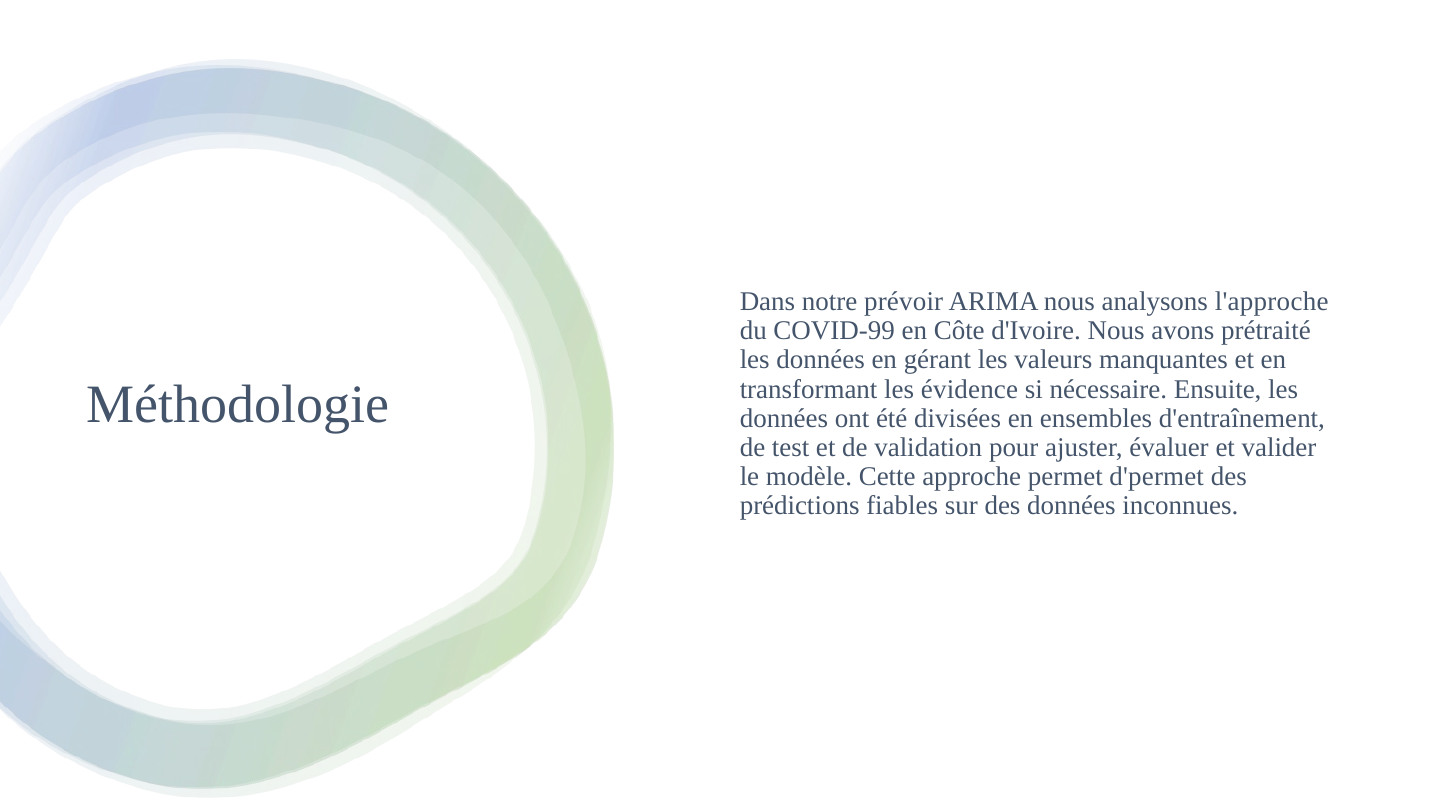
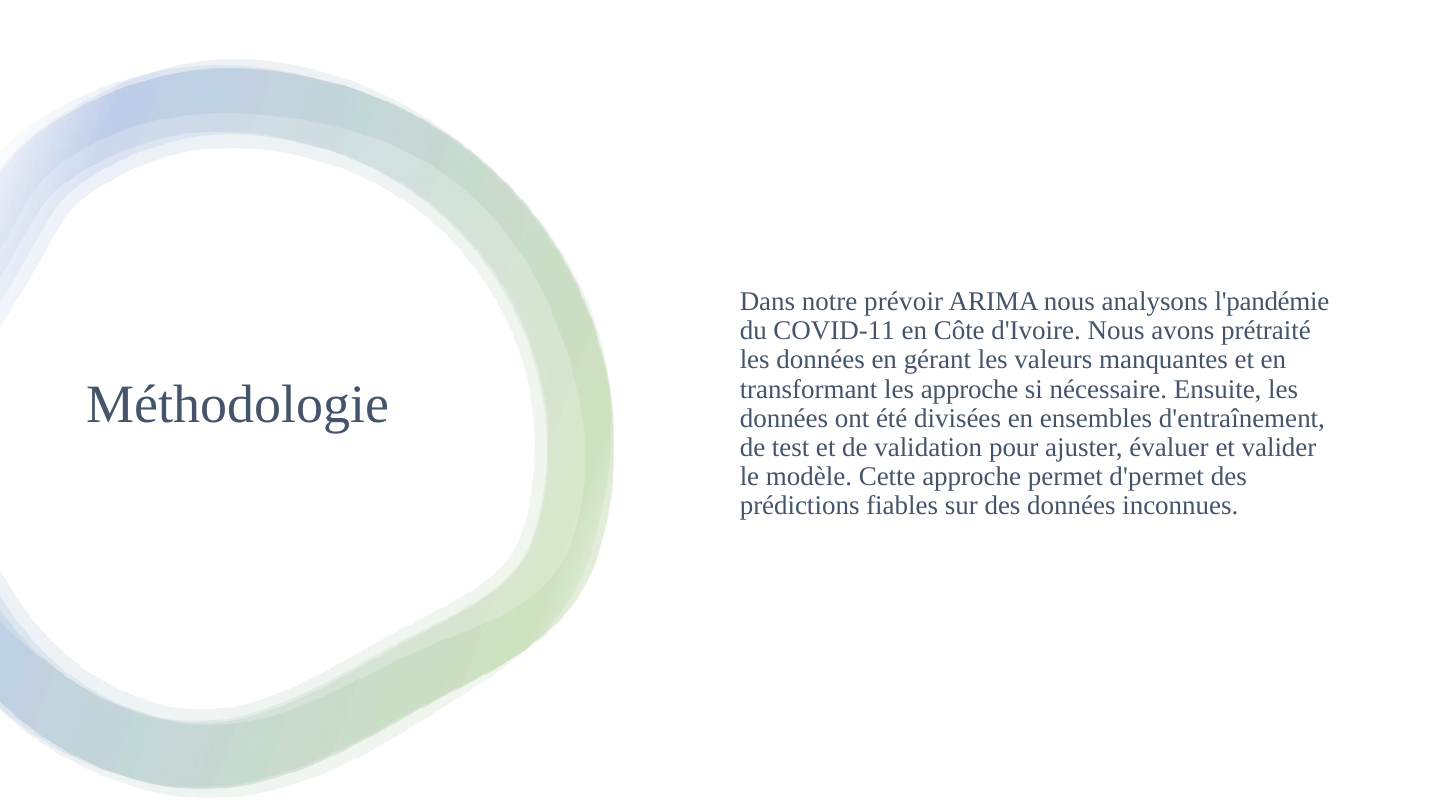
l'approche: l'approche -> l'pandémie (1272, 302)
COVID-99: COVID-99 -> COVID-11 (834, 331)
les évidence: évidence -> approche (970, 389)
